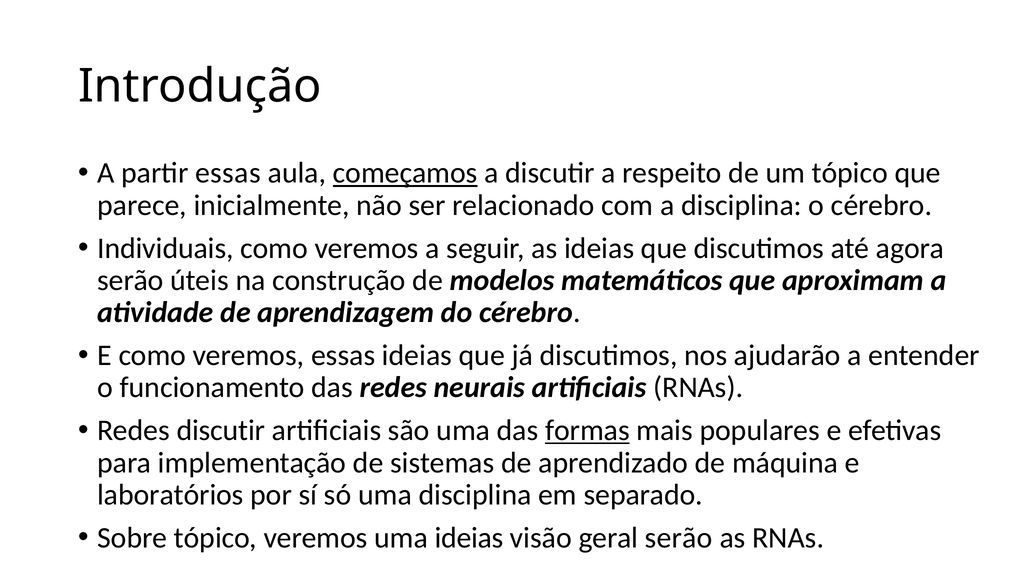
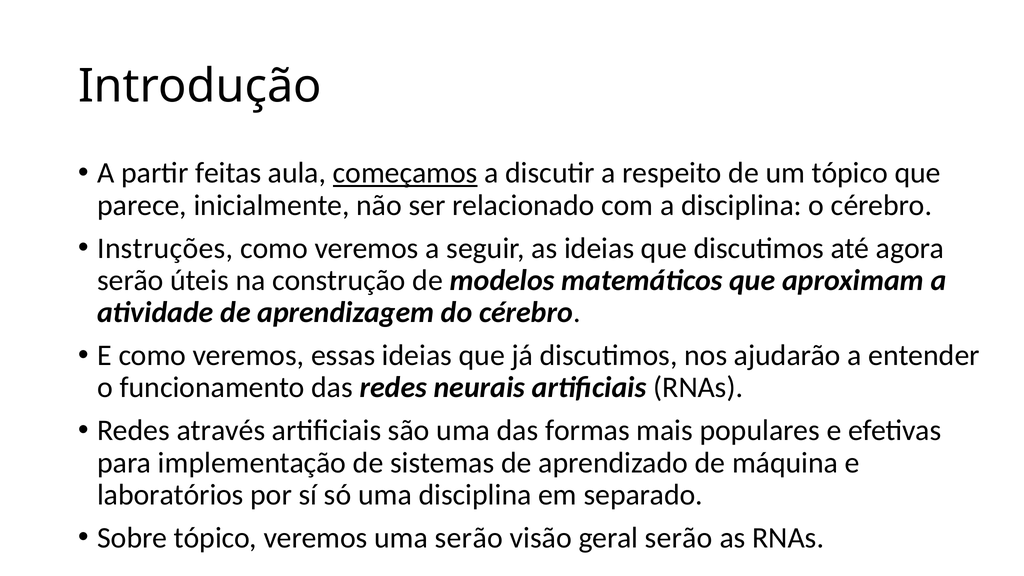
partir essas: essas -> feitas (228, 173)
Individuais: Individuais -> Instruções (165, 248)
Redes discutir: discutir -> através (221, 430)
formas underline: present -> none (587, 430)
uma ideias: ideias -> serão (469, 538)
